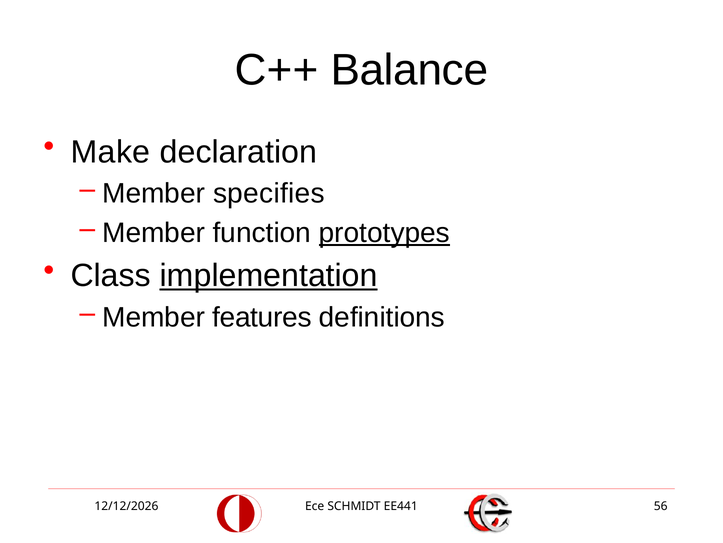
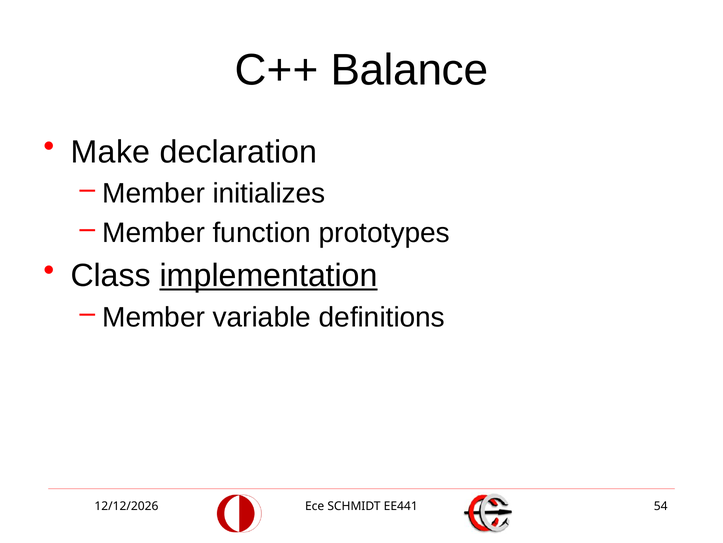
specifies: specifies -> initializes (269, 193)
prototypes underline: present -> none (384, 233)
features: features -> variable (262, 317)
56: 56 -> 54 (661, 505)
